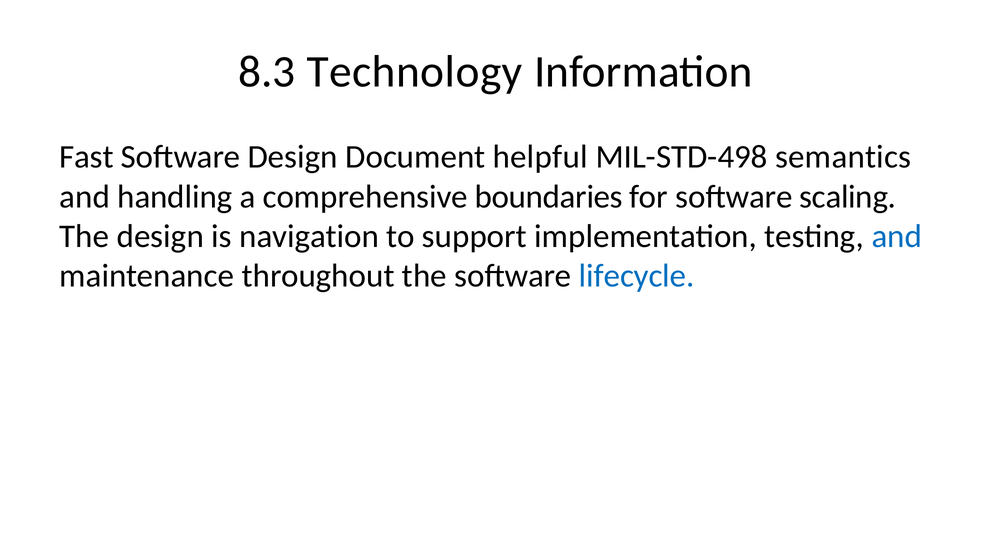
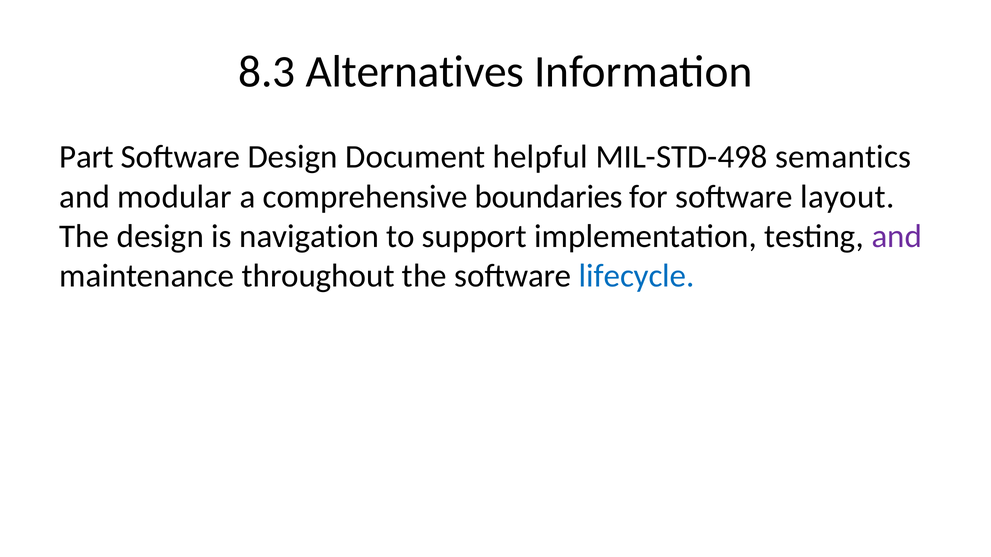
Technology: Technology -> Alternatives (415, 72)
Fast: Fast -> Part (87, 157)
handling: handling -> modular (175, 197)
scaling: scaling -> layout (847, 197)
and colour: blue -> purple (897, 236)
